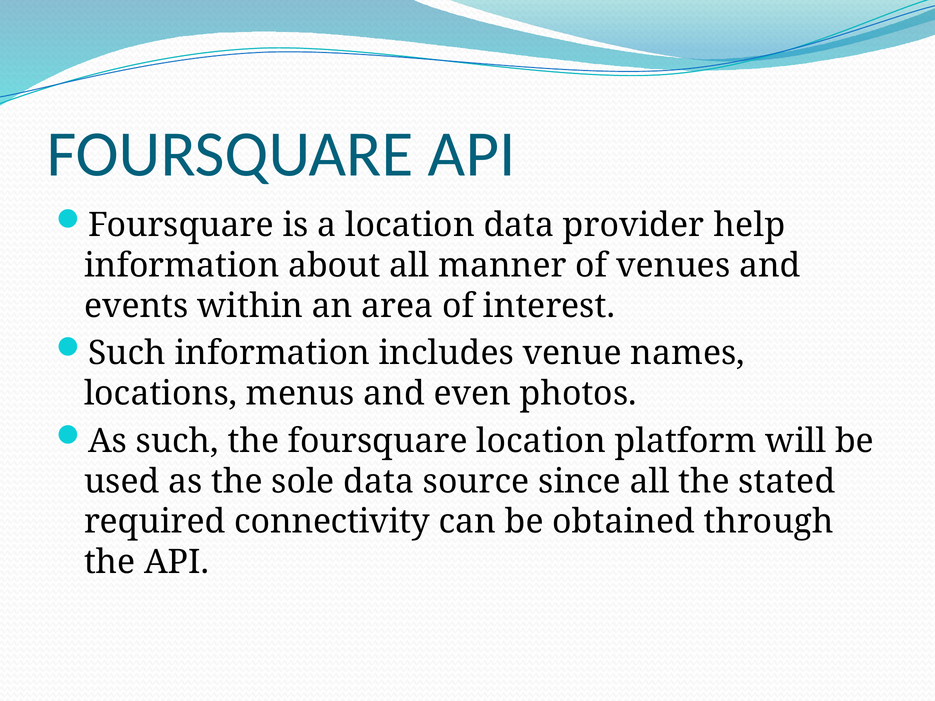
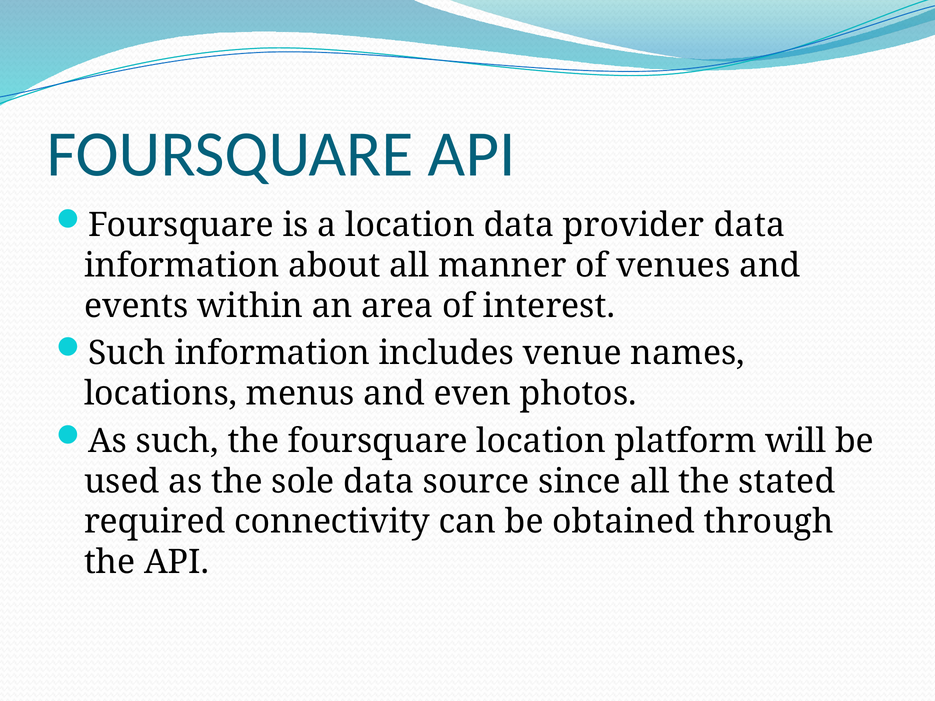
provider help: help -> data (749, 225)
